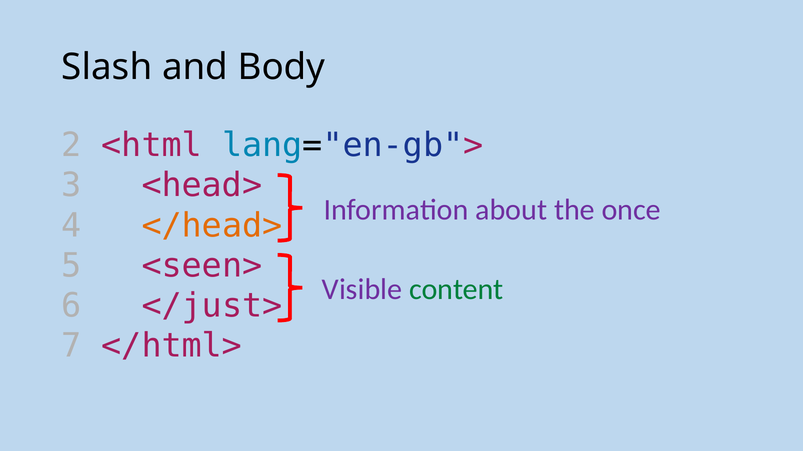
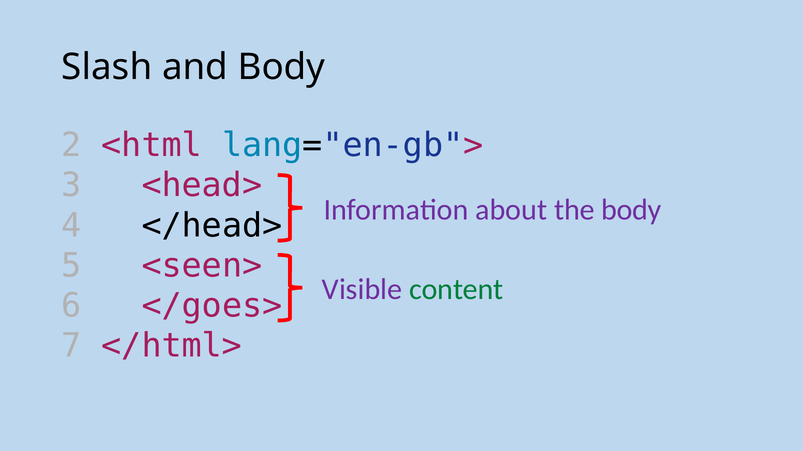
the once: once -> body (631, 210)
</head> colour: orange -> black (212, 226)
</just>: </just> -> </goes> (212, 306)
